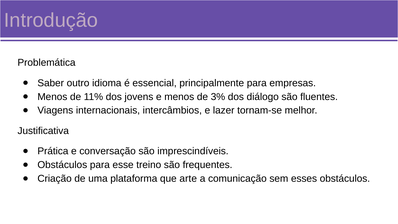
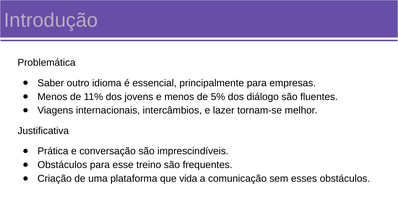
3%: 3% -> 5% (218, 97)
arte: arte -> vida (188, 179)
